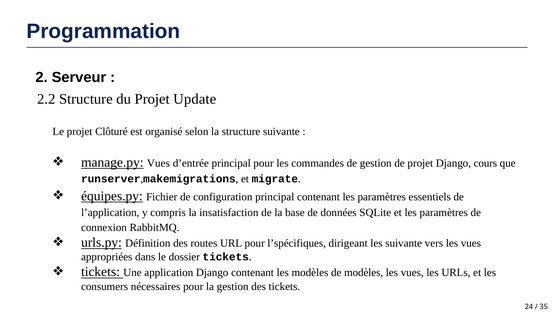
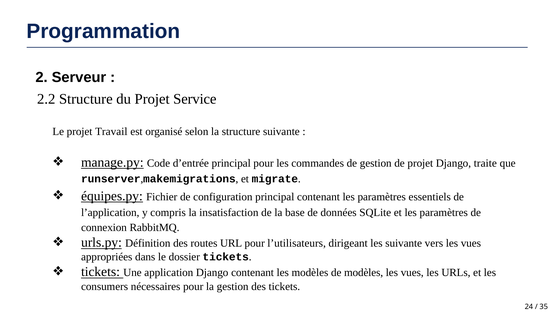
Update: Update -> Service (195, 99)
Clôturé: Clôturé -> Travail (111, 132)
manage.py Vues: Vues -> Code (159, 163)
cours: cours -> traite (485, 163)
l’spécifiques: l’spécifiques -> l’utilisateurs (297, 244)
